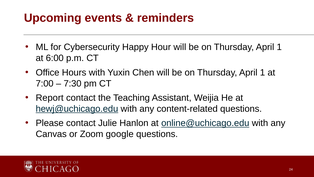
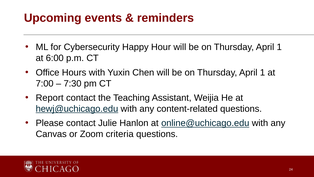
google: google -> criteria (120, 134)
